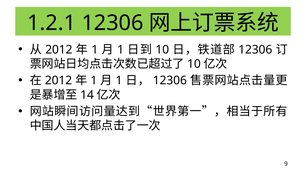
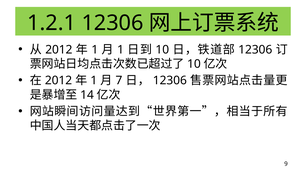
1: 1 -> 7 (119, 81)
